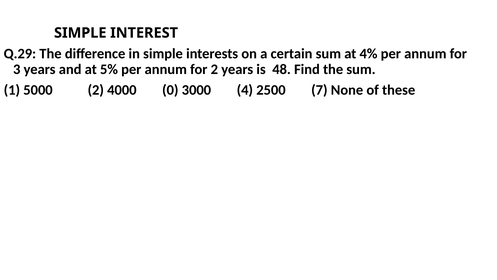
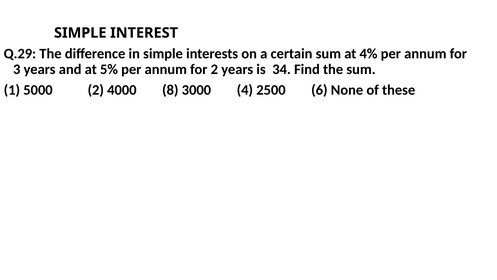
48: 48 -> 34 (282, 69)
0: 0 -> 8 (170, 90)
7: 7 -> 6 (319, 90)
